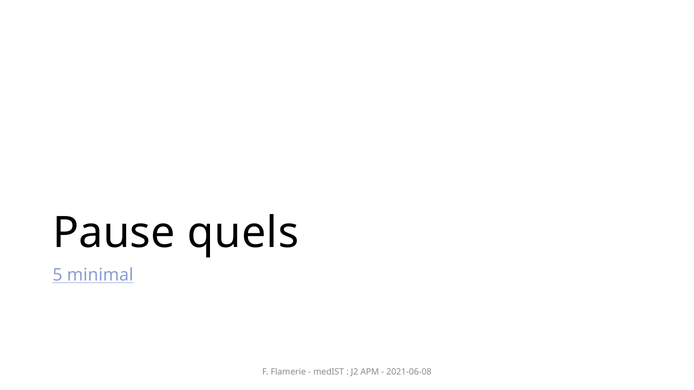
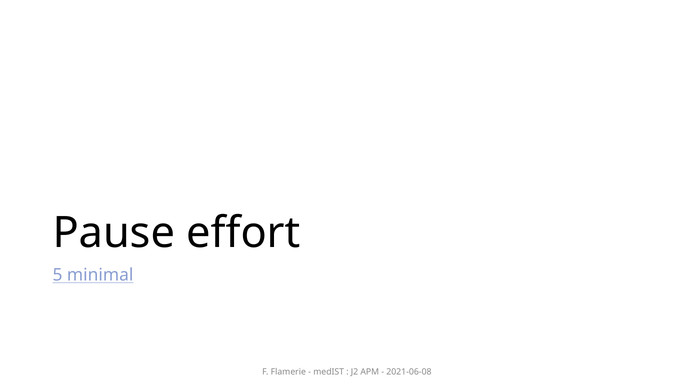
quels: quels -> effort (243, 233)
